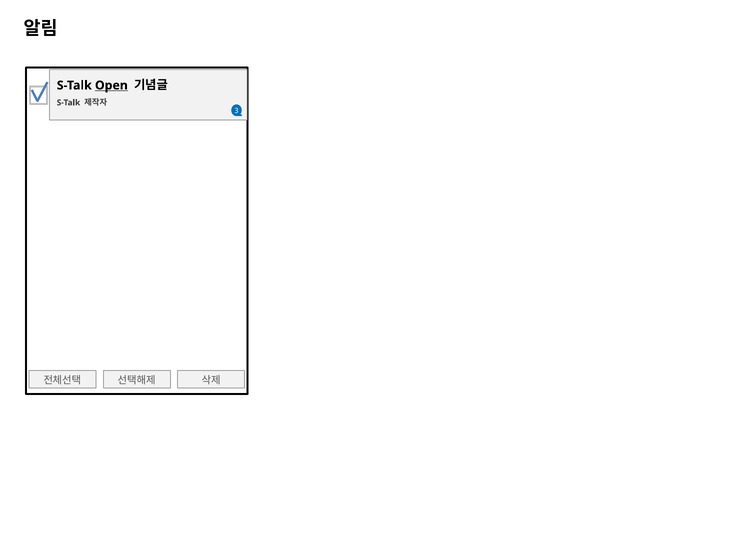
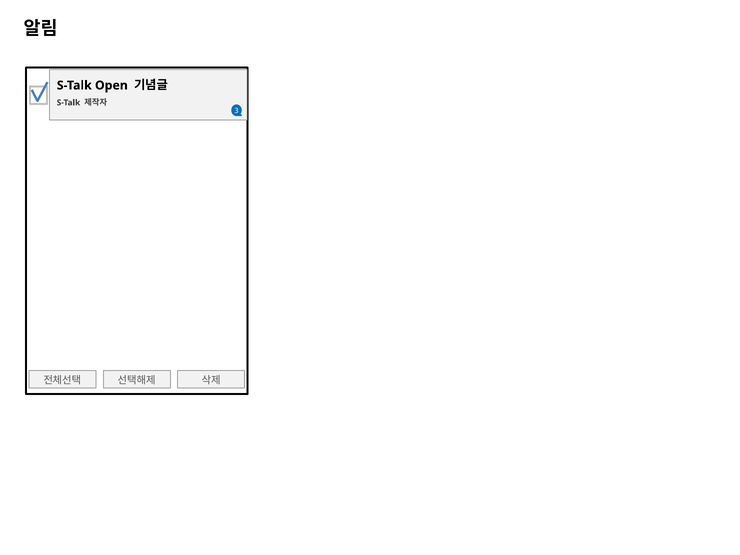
Open underline: present -> none (111, 85)
